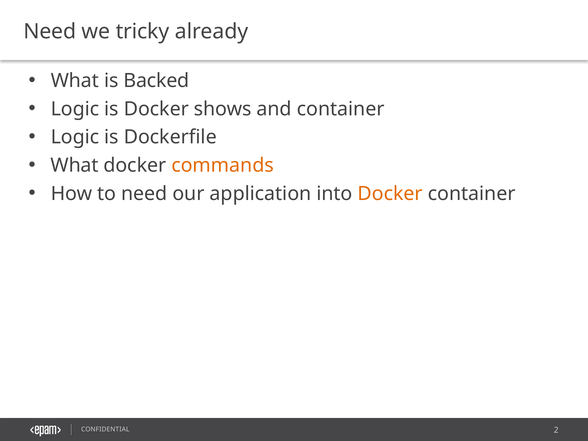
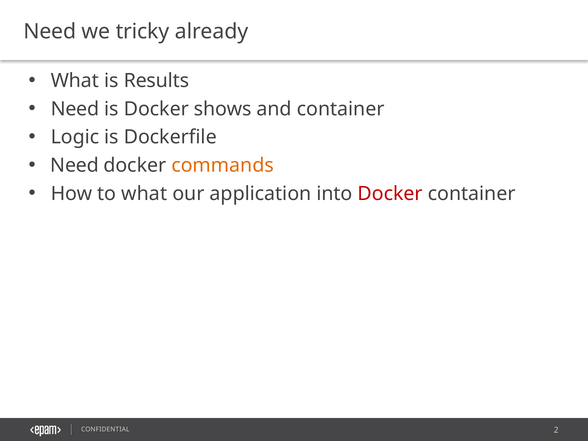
Backed: Backed -> Results (156, 81)
Logic: Logic -> Need (75, 109)
What: What -> Need (75, 165)
to need: need -> what (144, 194)
Docker colour: orange -> red (390, 194)
